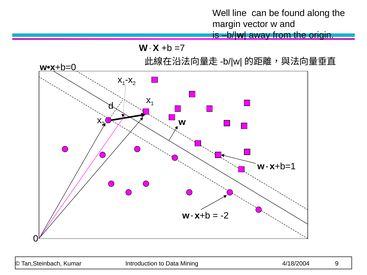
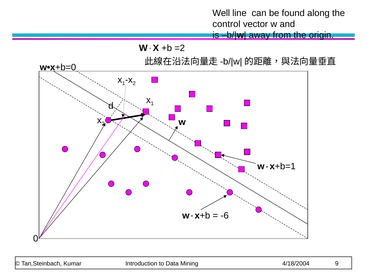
margin: margin -> control (226, 24)
=7: =7 -> =2 (180, 48)
-2: -2 -> -6 (225, 216)
